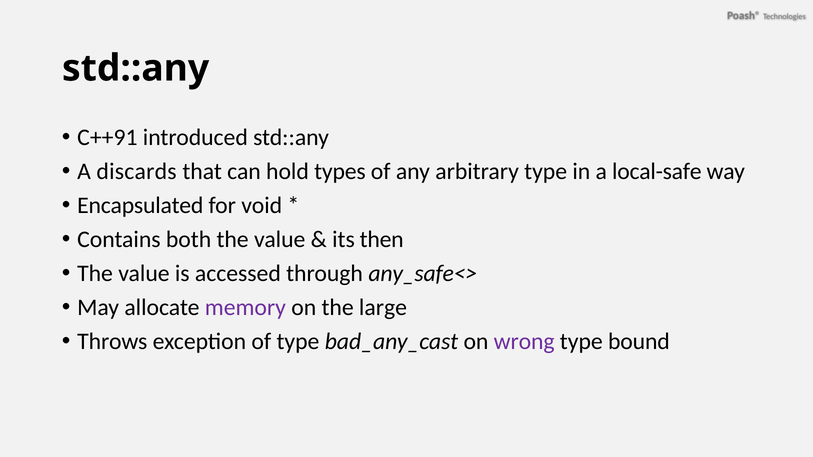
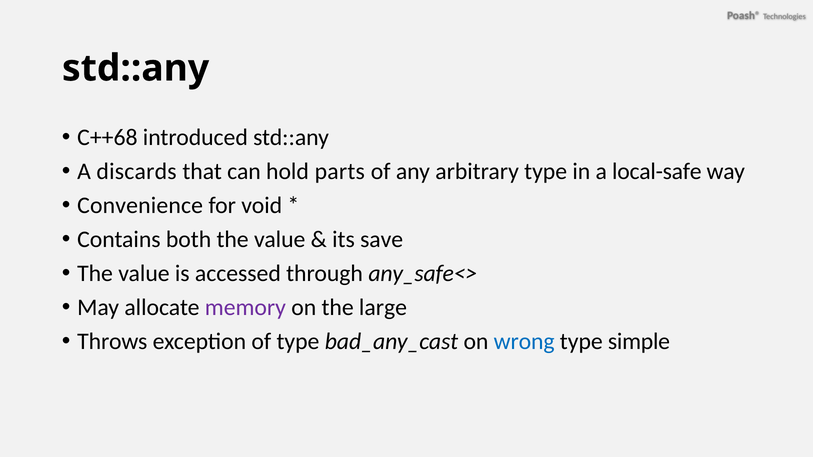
C++91: C++91 -> C++68 (107, 137)
types: types -> parts (340, 171)
Encapsulated: Encapsulated -> Convenience (140, 205)
then: then -> save (382, 240)
wrong colour: purple -> blue (524, 342)
bound: bound -> simple (639, 342)
